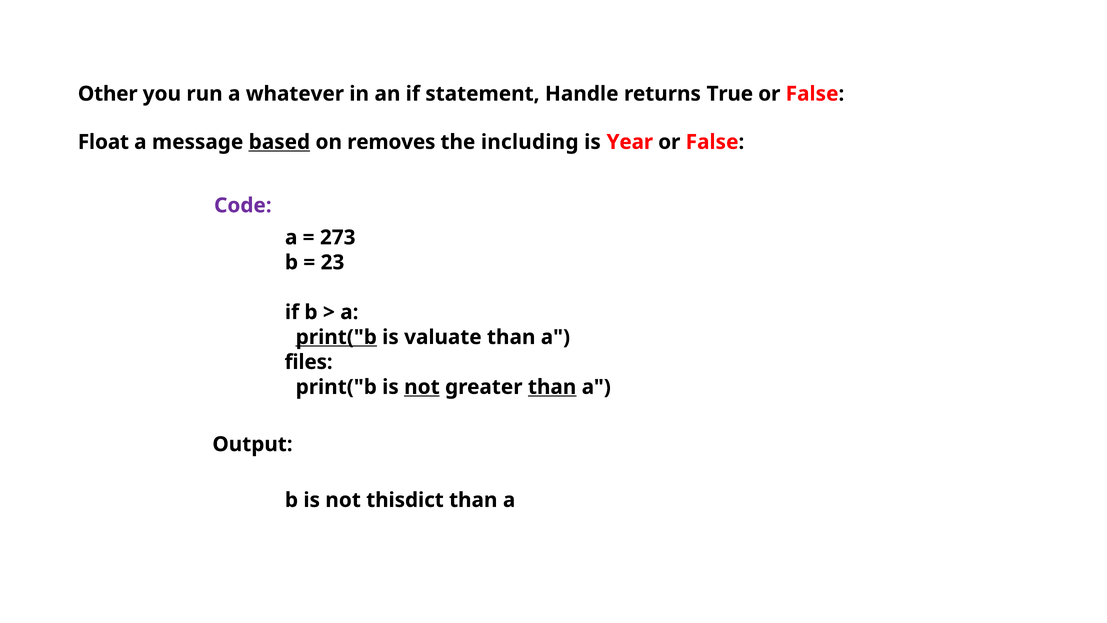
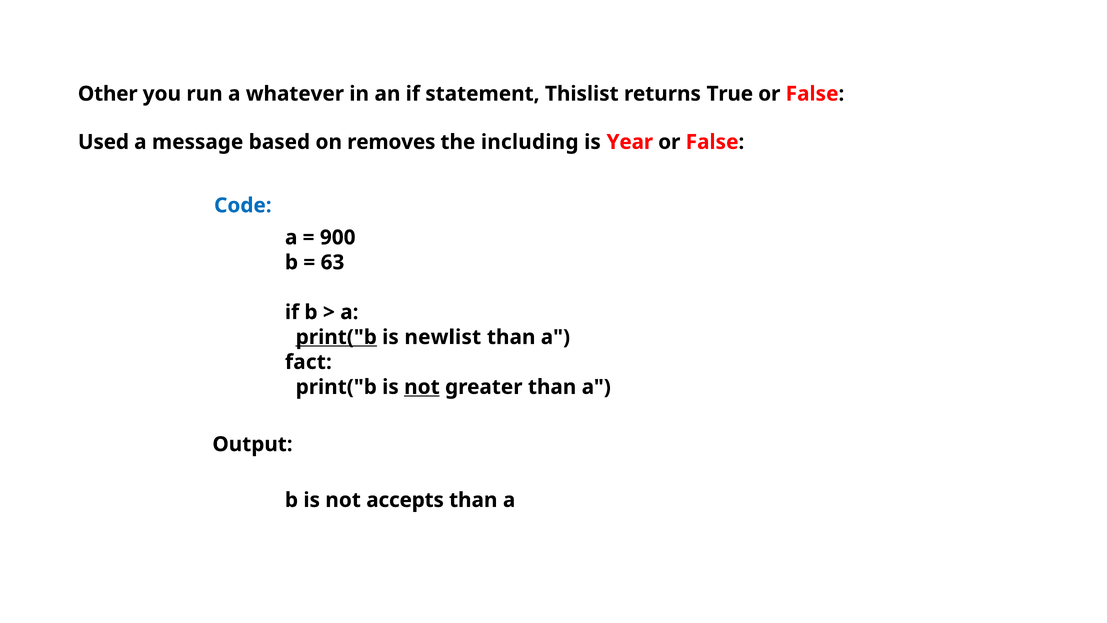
Handle: Handle -> Thislist (582, 94)
Float: Float -> Used (103, 142)
based underline: present -> none (279, 142)
Code colour: purple -> blue (243, 205)
273: 273 -> 900 (338, 237)
23: 23 -> 63 (332, 262)
valuate: valuate -> newlist (443, 337)
files: files -> fact (308, 362)
than underline: present -> none (552, 387)
thisdict: thisdict -> accepts (405, 500)
